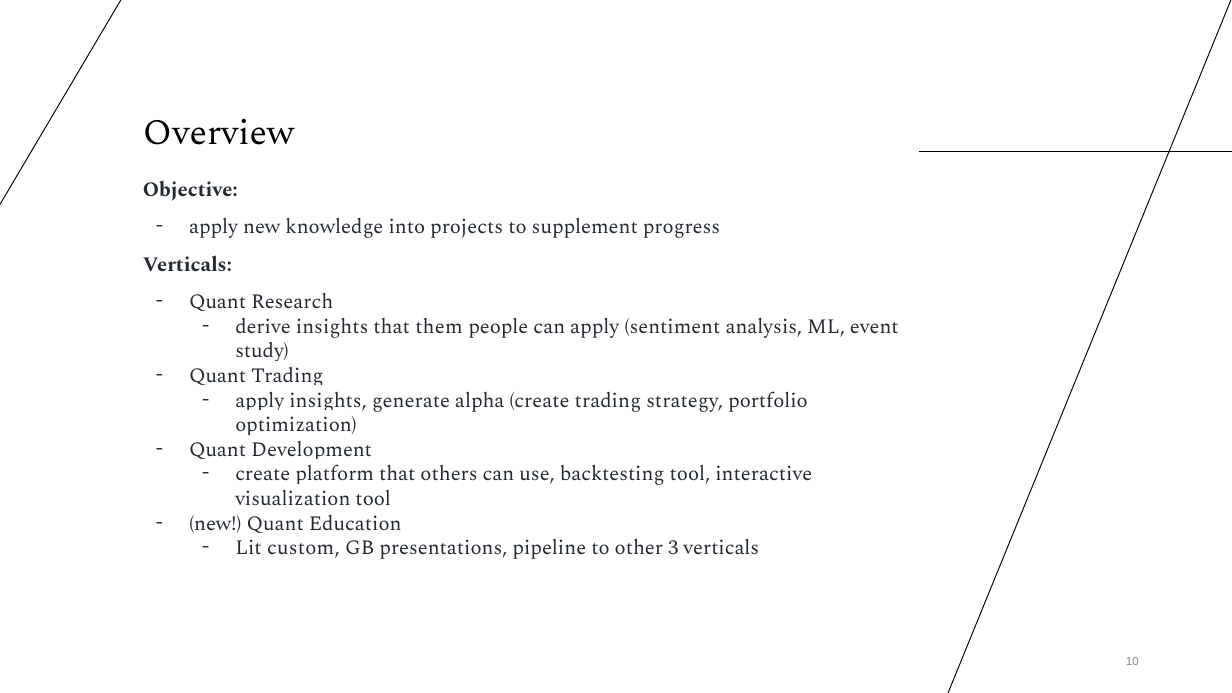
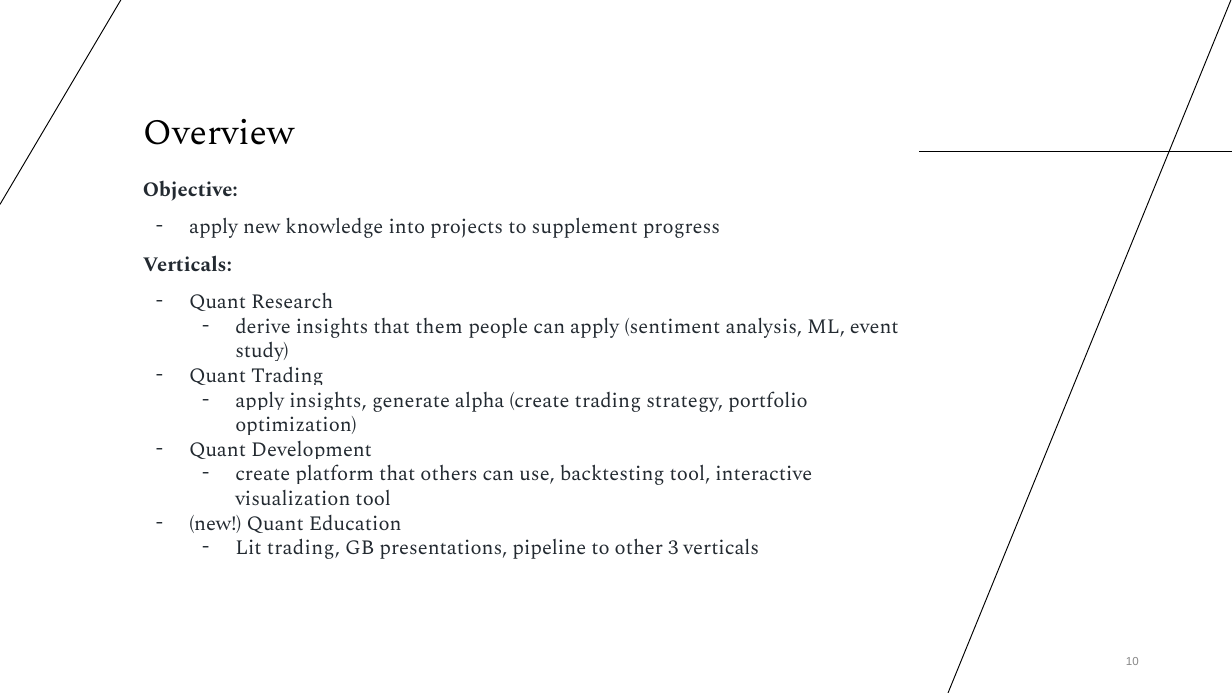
Lit custom: custom -> trading (303, 548)
